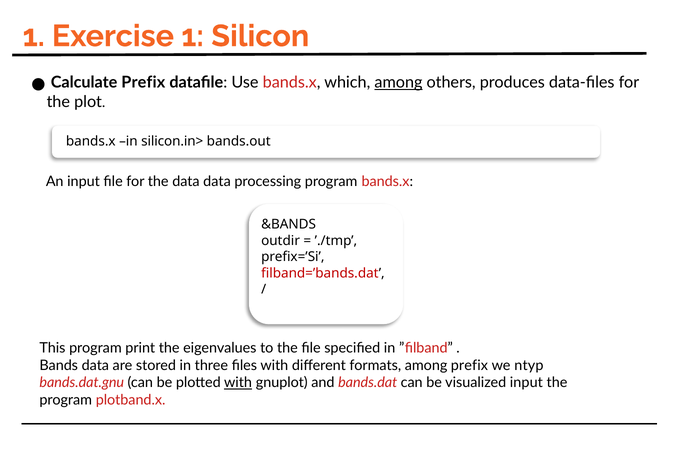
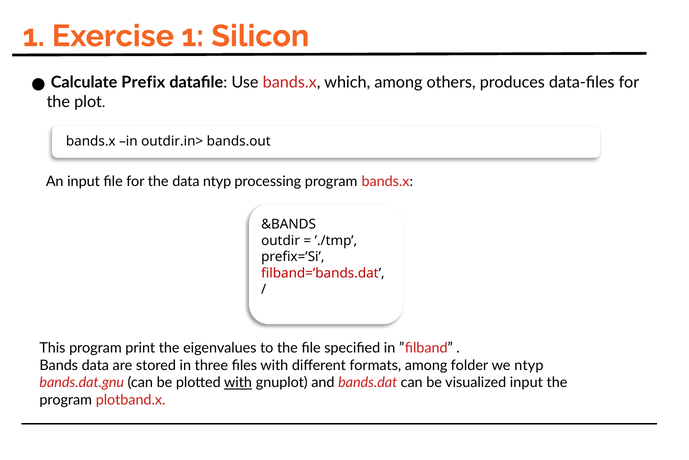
among underline: present -> none (398, 82)
silicon.in>: silicon.in> -> outdir.in> (172, 141)
data data: data -> ntyp (217, 181)
among prefix: prefix -> folder (469, 365)
